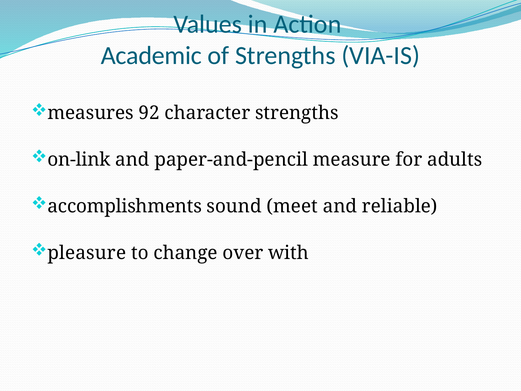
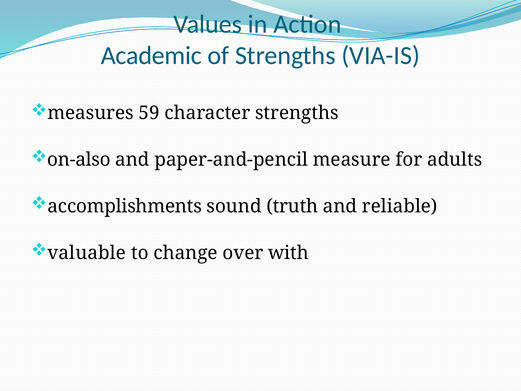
92: 92 -> 59 (149, 113)
on-link: on-link -> on-also (79, 160)
meet: meet -> truth (292, 206)
pleasure: pleasure -> valuable (87, 253)
